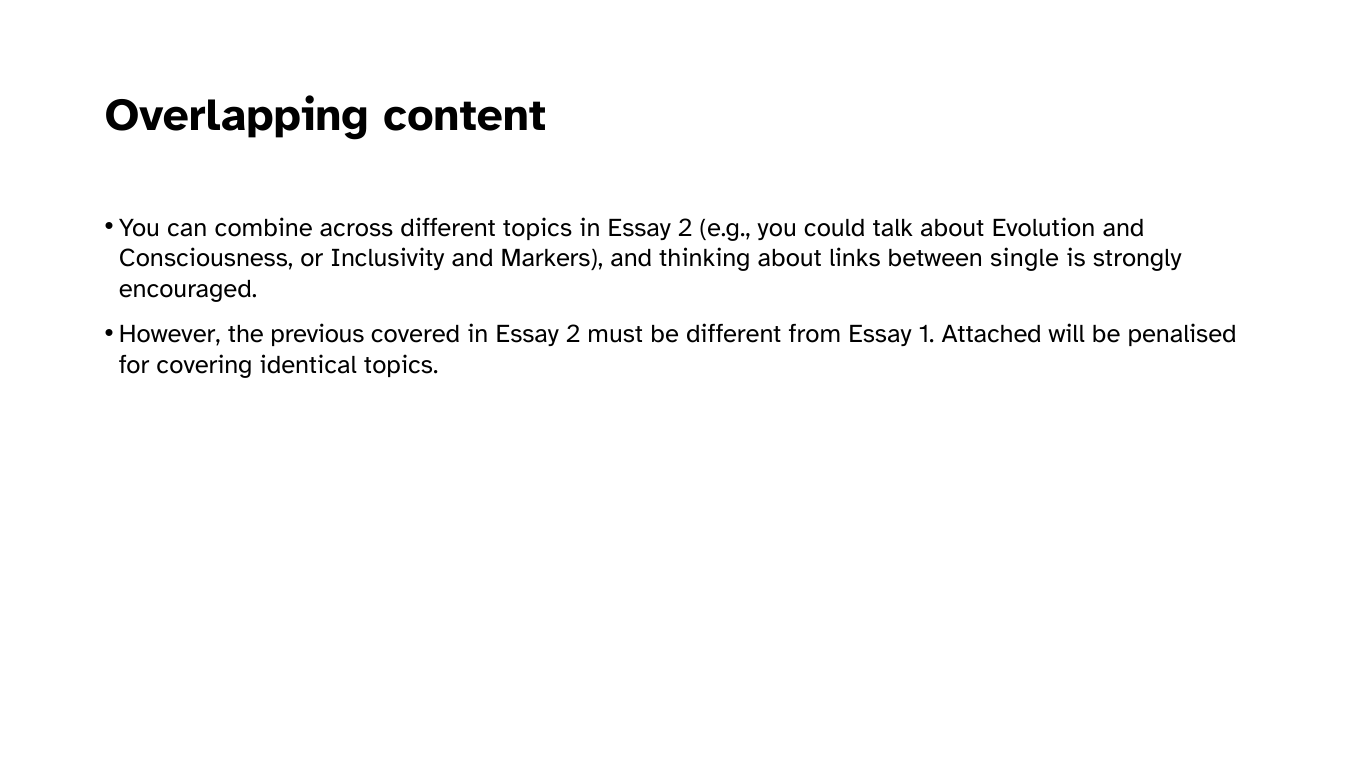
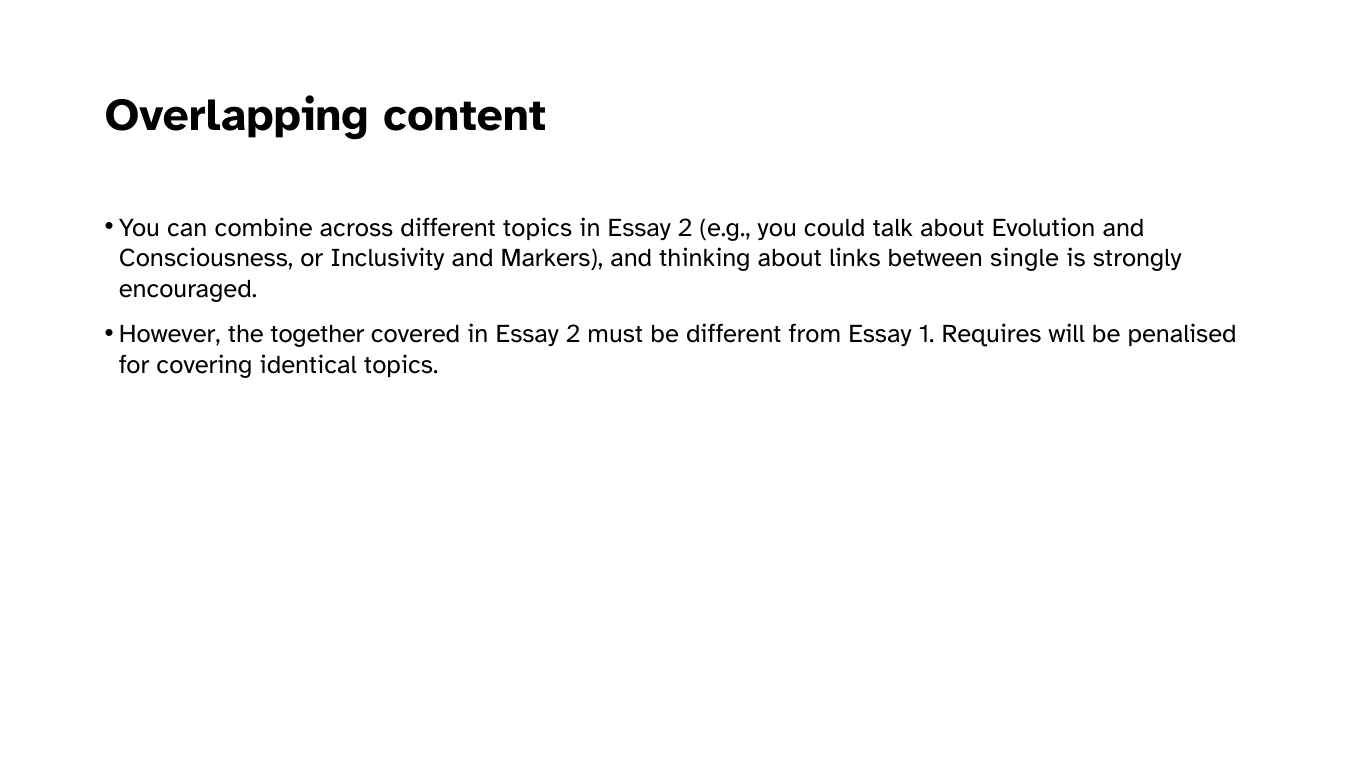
previous: previous -> together (317, 334)
Attached: Attached -> Requires (992, 334)
